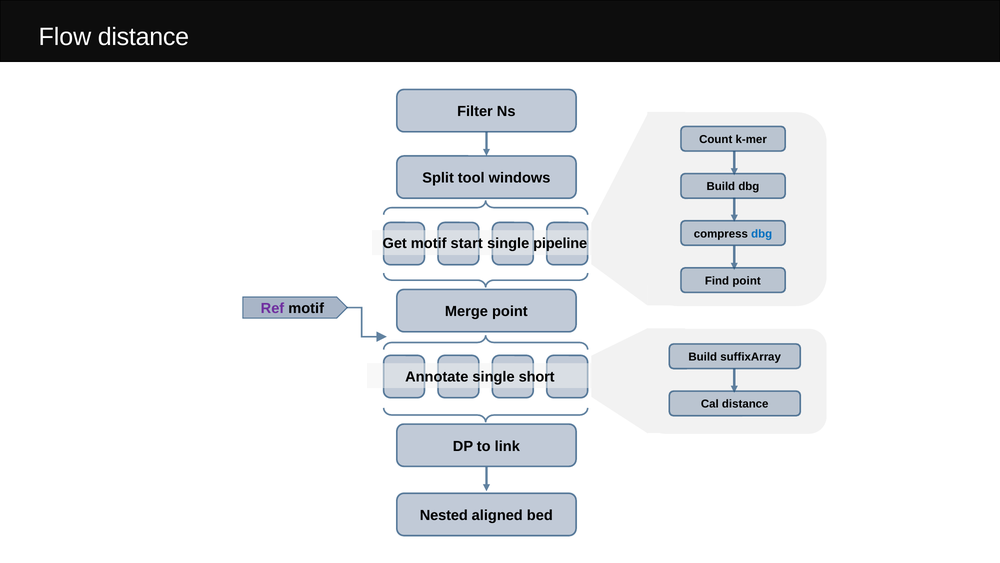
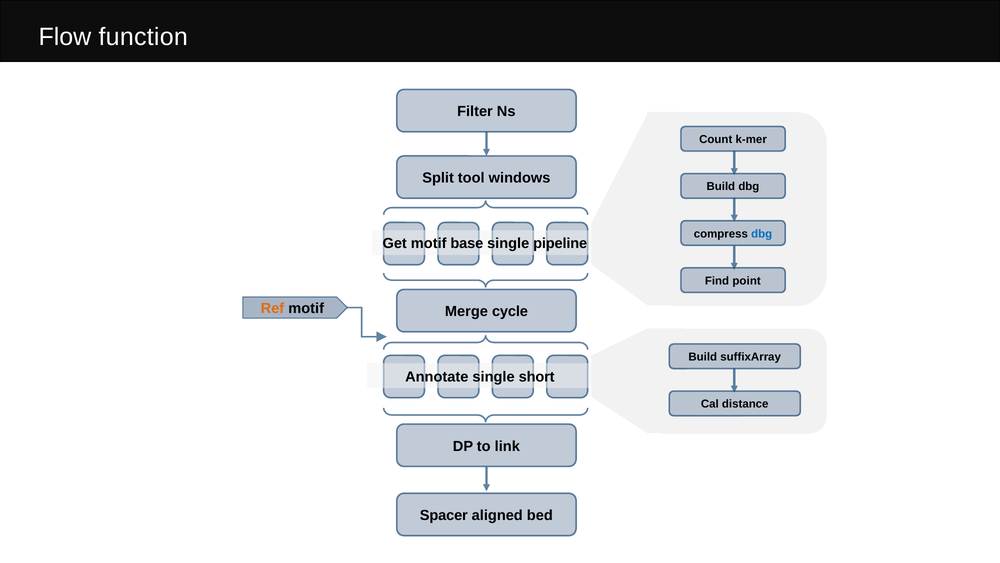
Flow distance: distance -> function (143, 37)
start: start -> base (467, 243)
Ref colour: purple -> orange (272, 308)
Merge point: point -> cycle (510, 311)
Nested: Nested -> Spacer (444, 515)
